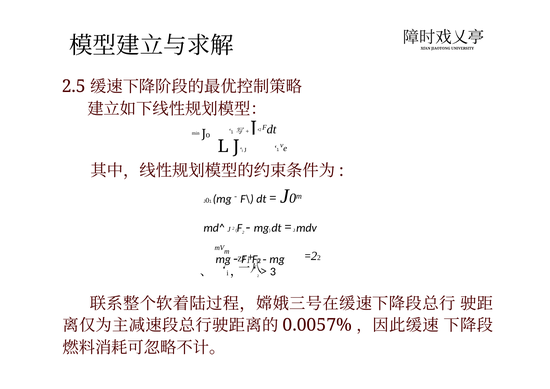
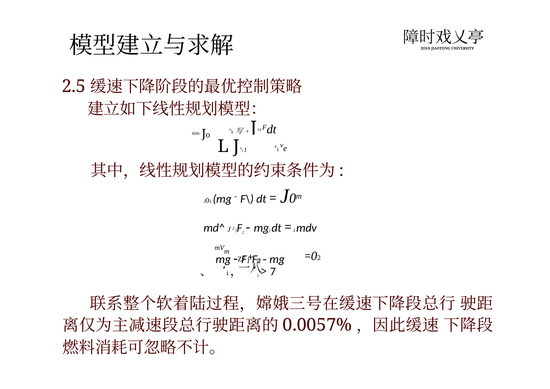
2: 2 -> 0 (314, 256)
3: 3 -> 7 (273, 272)
